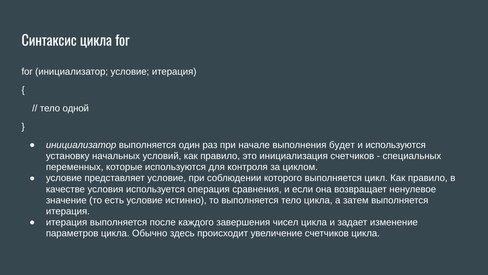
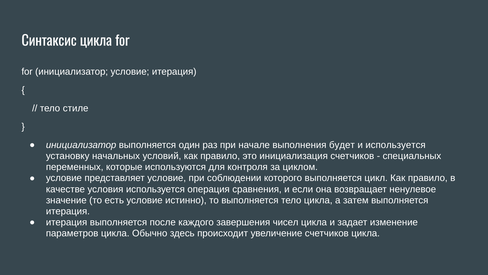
одной: одной -> стиле (76, 108)
и используются: используются -> используется (396, 145)
